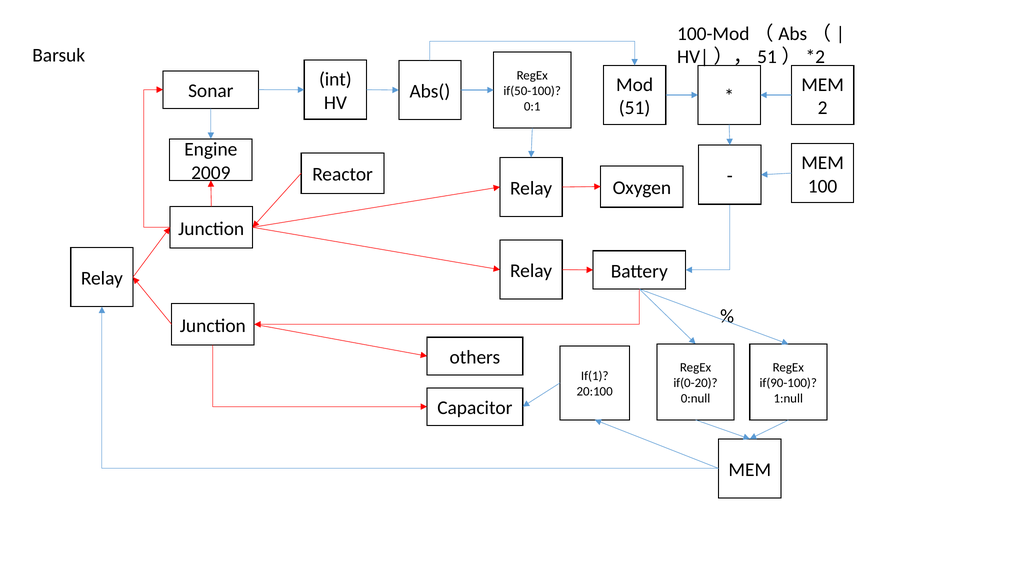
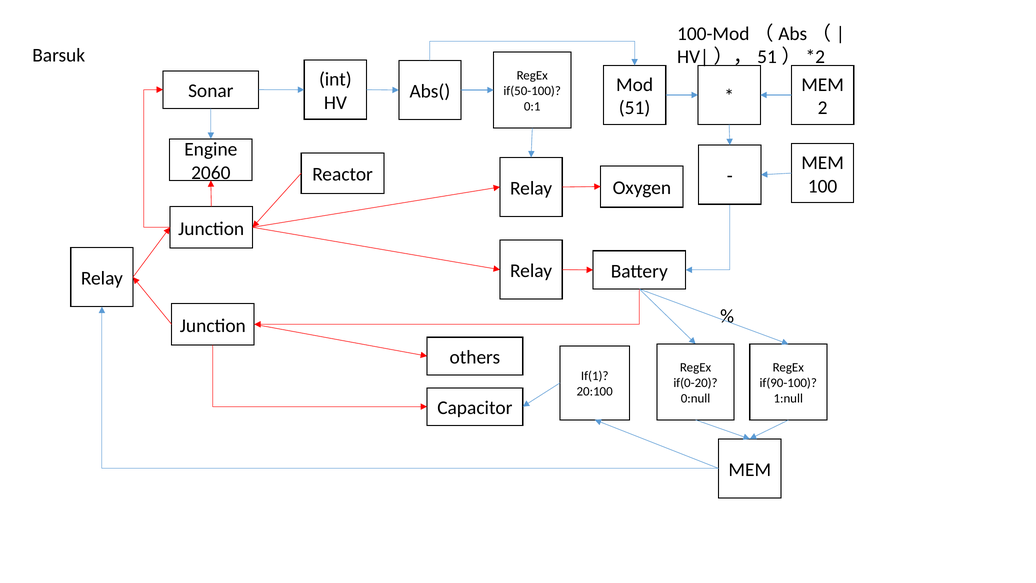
2009: 2009 -> 2060 (211, 173)
